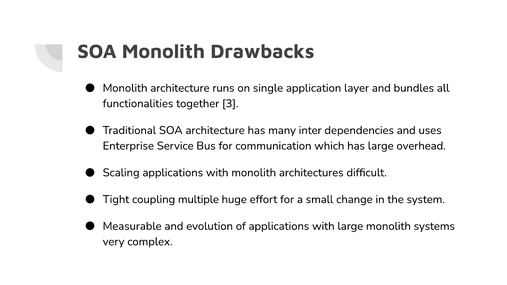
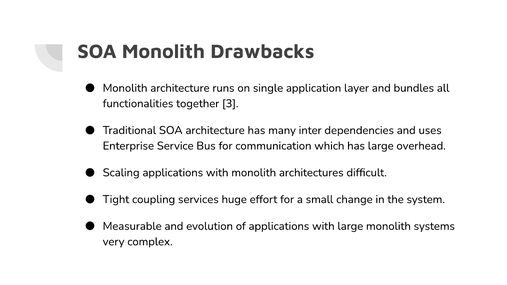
multiple: multiple -> services (198, 199)
